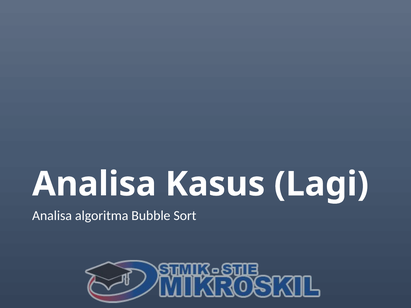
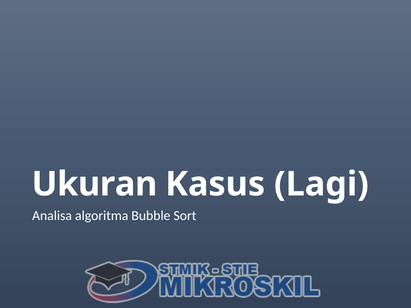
Analisa: Analisa -> Ukuran (94, 184)
